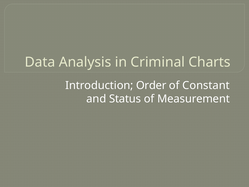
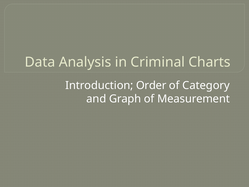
Constant: Constant -> Category (206, 85)
Status: Status -> Graph (125, 99)
